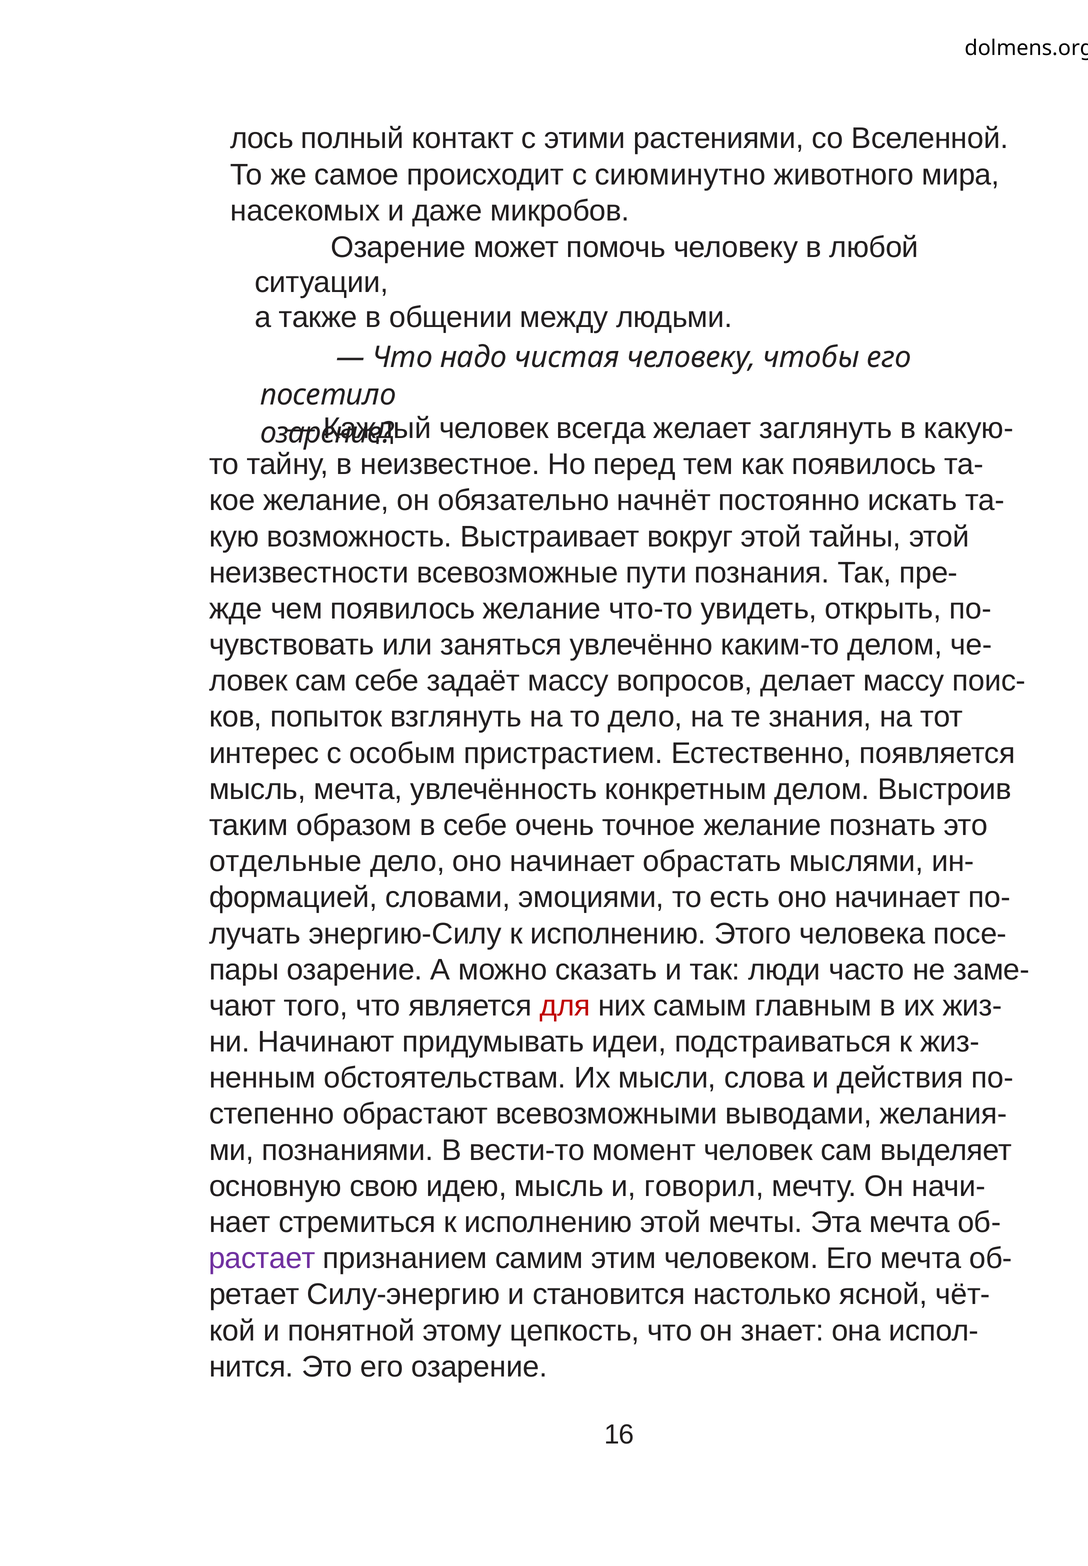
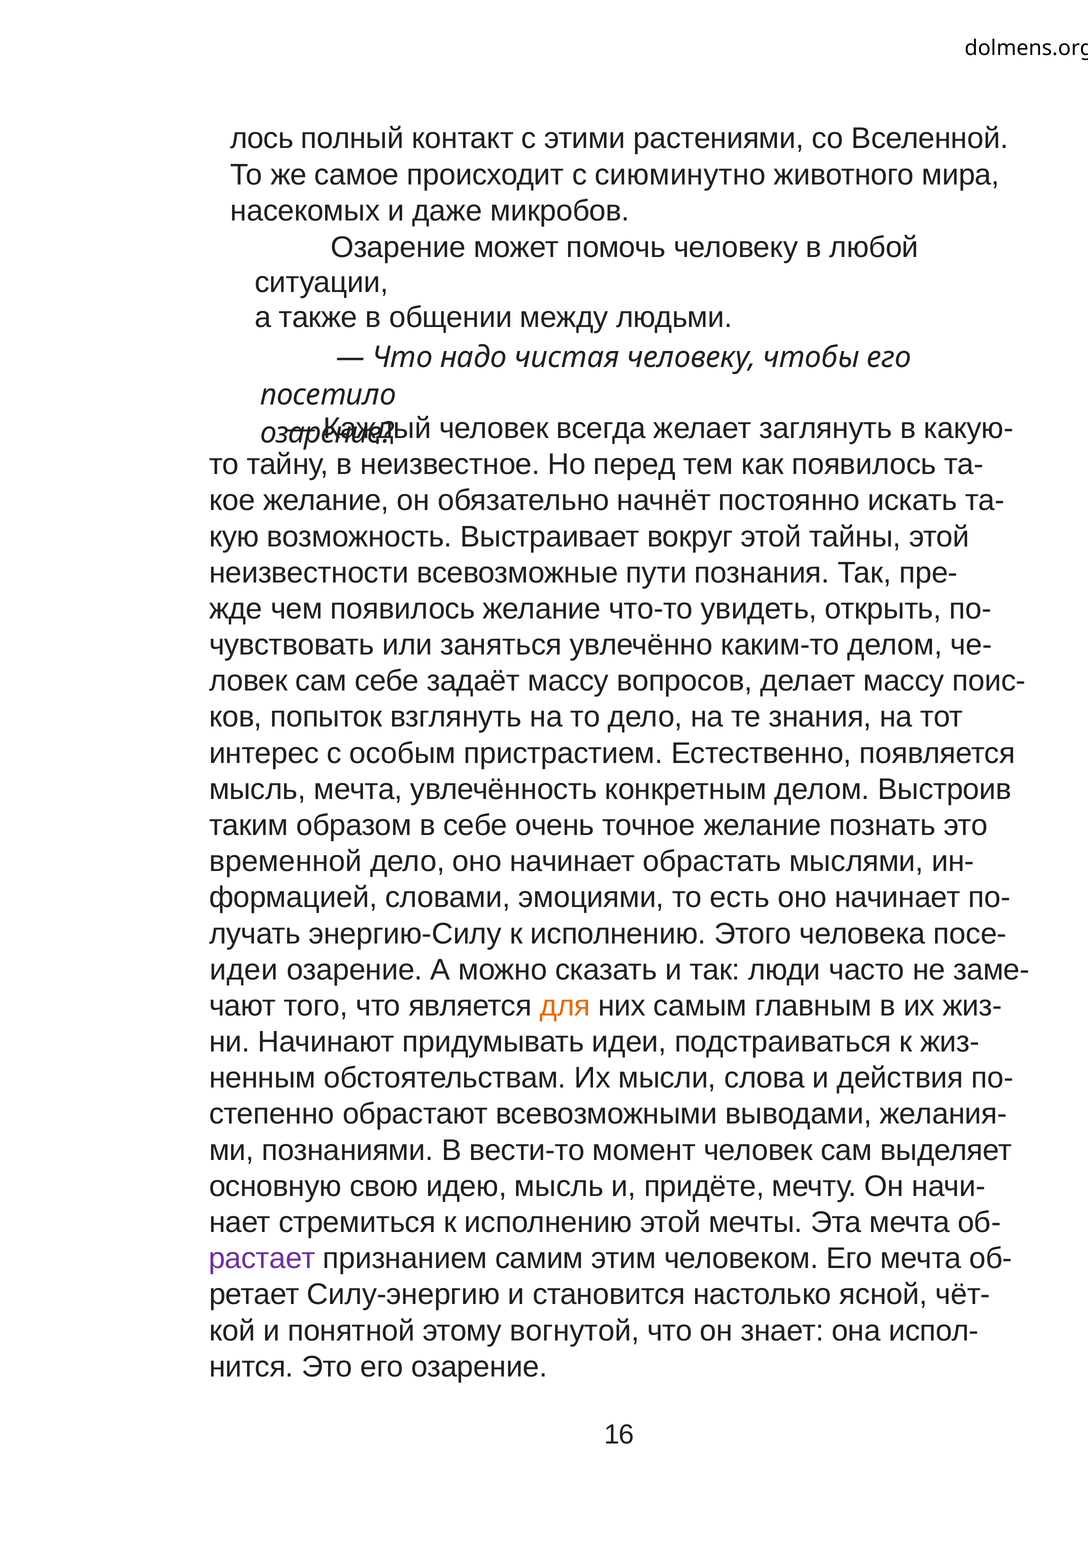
отдельные: отдельные -> временной (286, 862)
пары: пары -> идеи (244, 970)
для colour: red -> orange (565, 1006)
говорил: говорил -> придёте (704, 1186)
цепкость: цепкость -> вогнутой (575, 1331)
